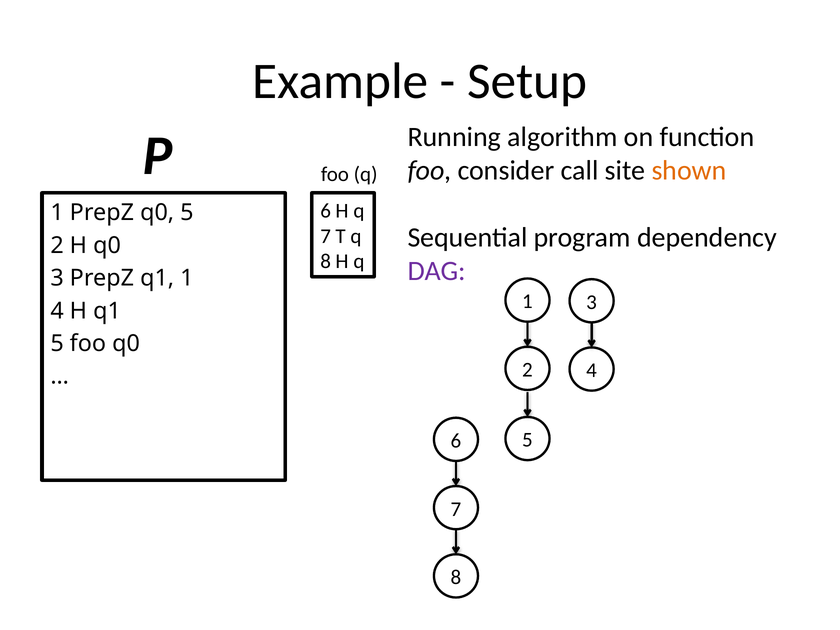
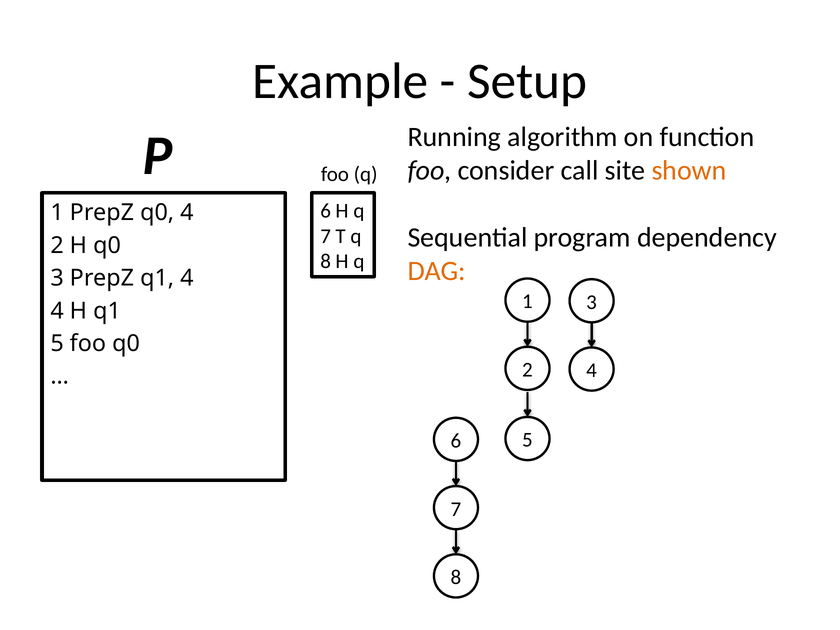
q0 5: 5 -> 4 (187, 213)
DAG colour: purple -> orange (437, 271)
q1 1: 1 -> 4 (187, 278)
